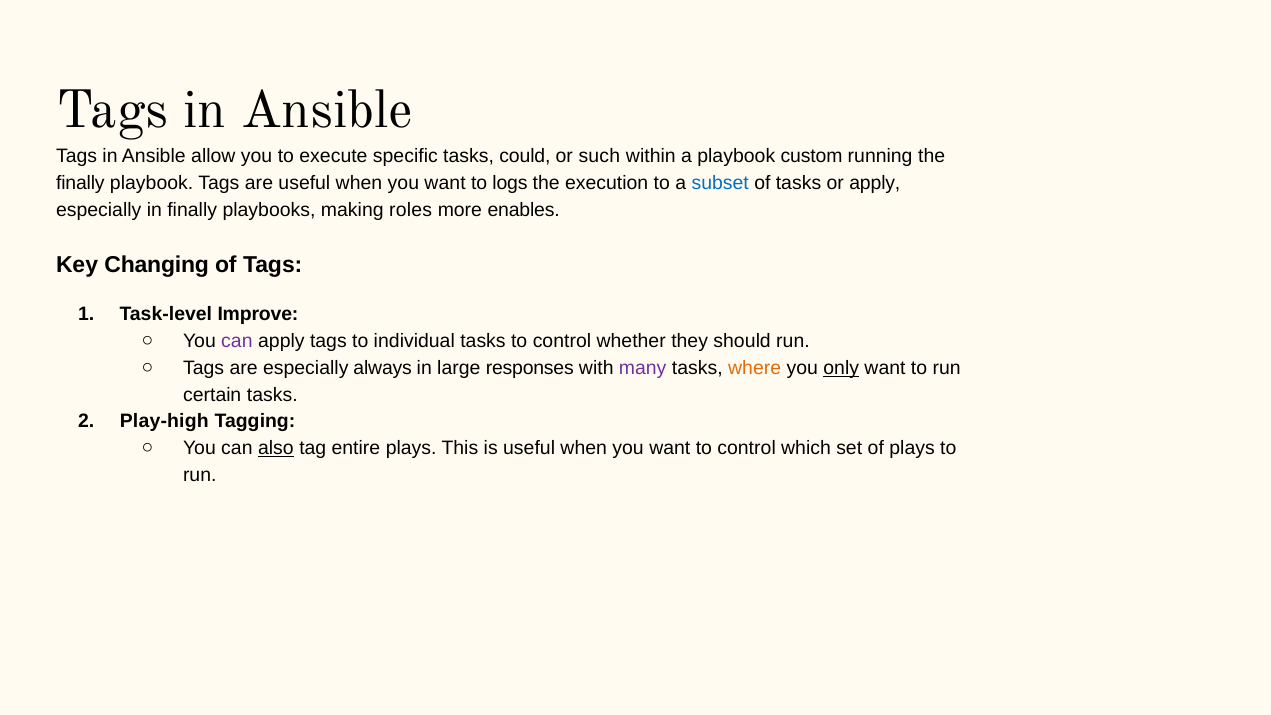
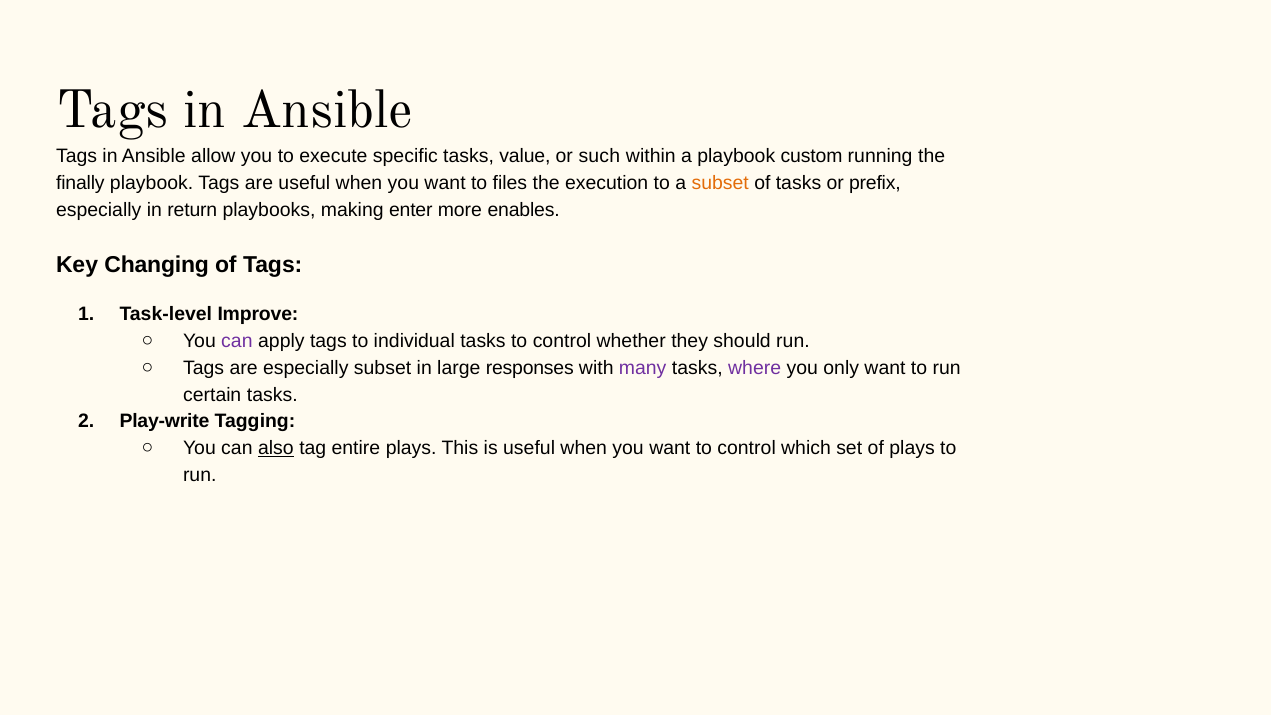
could: could -> value (525, 156)
logs: logs -> files (510, 183)
subset colour: blue -> orange (720, 183)
or apply: apply -> prefix (875, 183)
in finally: finally -> return (192, 210)
roles: roles -> enter (411, 210)
especially always: always -> subset (383, 368)
where colour: orange -> purple (755, 368)
only underline: present -> none (841, 368)
Play-high: Play-high -> Play-write (164, 421)
